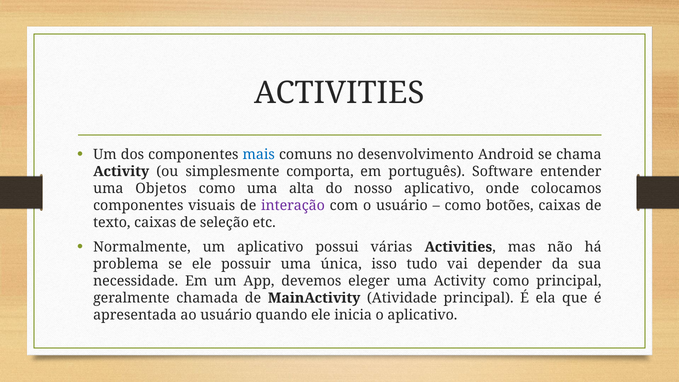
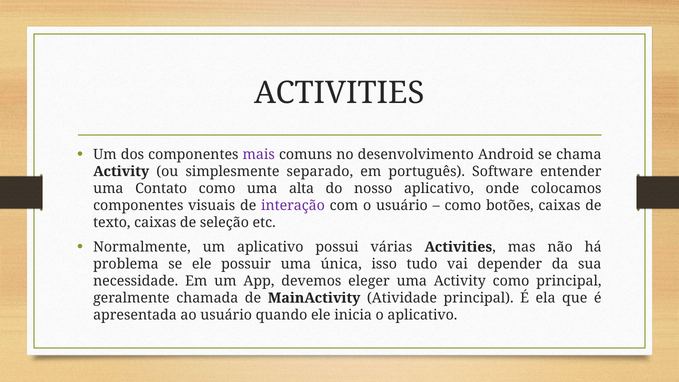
mais colour: blue -> purple (259, 154)
comporta: comporta -> separado (320, 171)
Objetos: Objetos -> Contato (161, 188)
